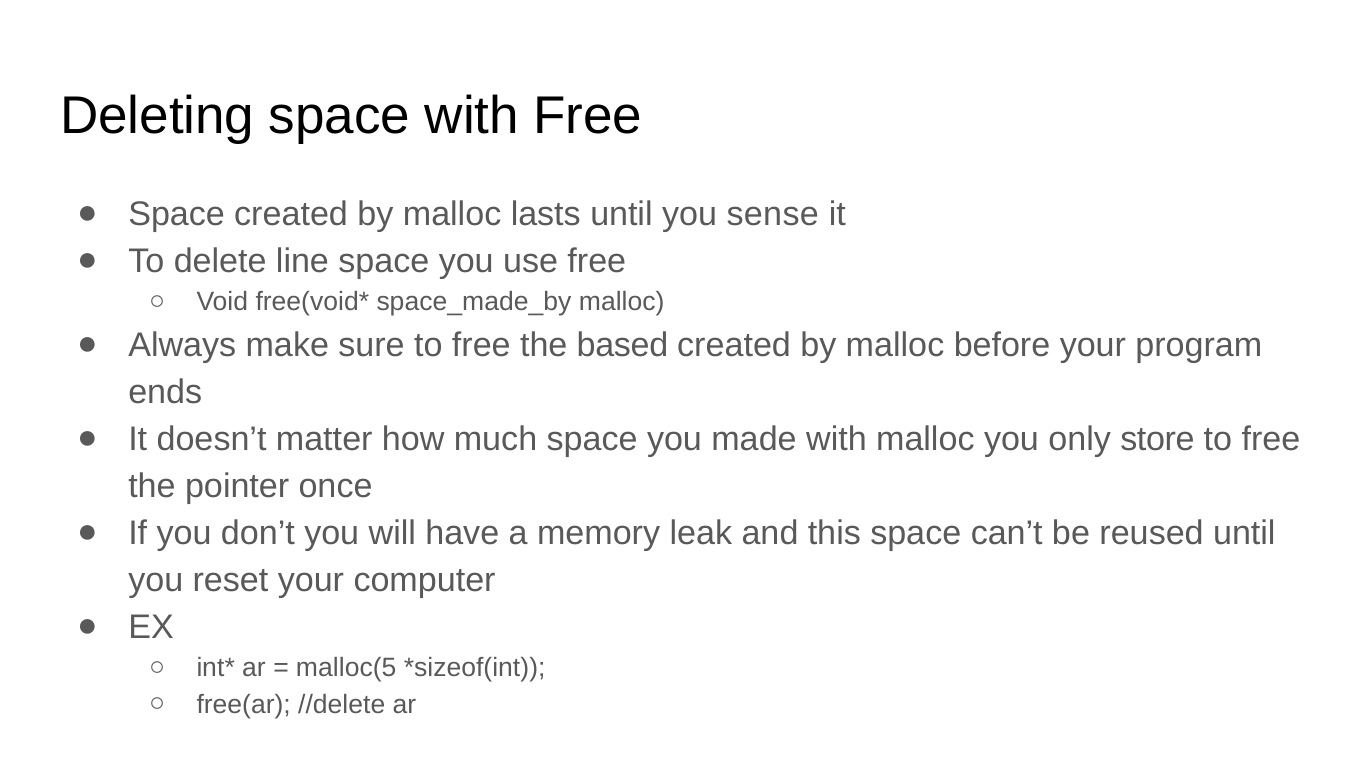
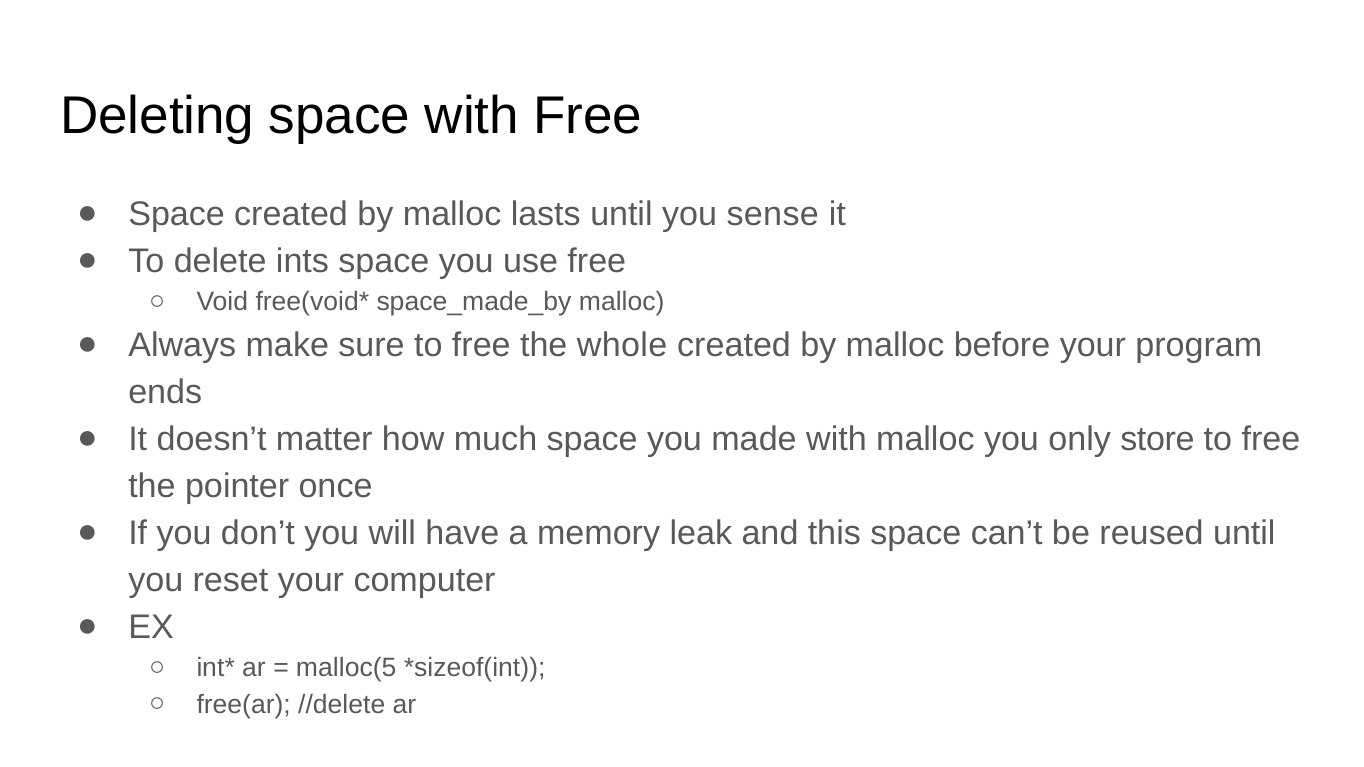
line: line -> ints (302, 262)
based: based -> whole (622, 345)
